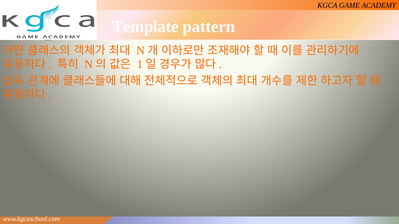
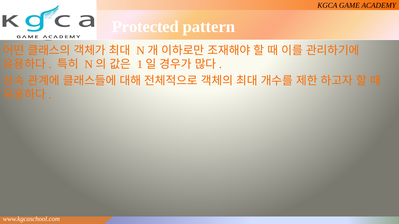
Template: Template -> Protected (145, 27)
